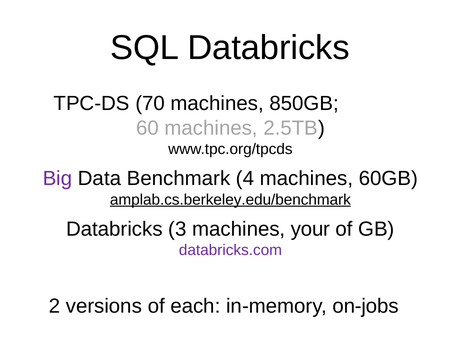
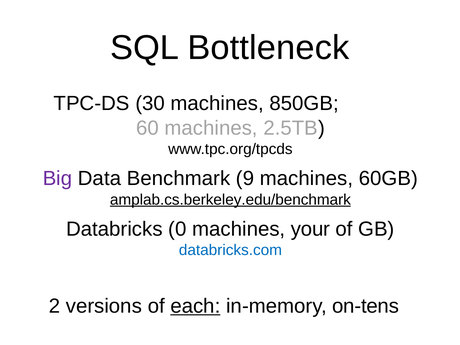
SQL Databricks: Databricks -> Bottleneck (268, 48)
70: 70 -> 30 (150, 103)
4: 4 -> 9 (245, 179)
3: 3 -> 0 (177, 229)
databricks.com colour: purple -> blue (230, 250)
each underline: none -> present (195, 306)
on-jobs: on-jobs -> on-tens (366, 306)
